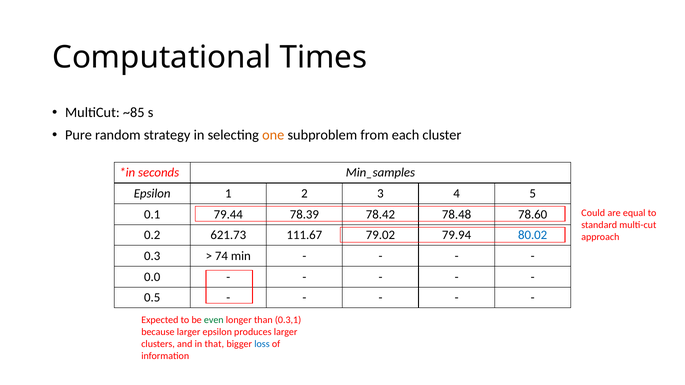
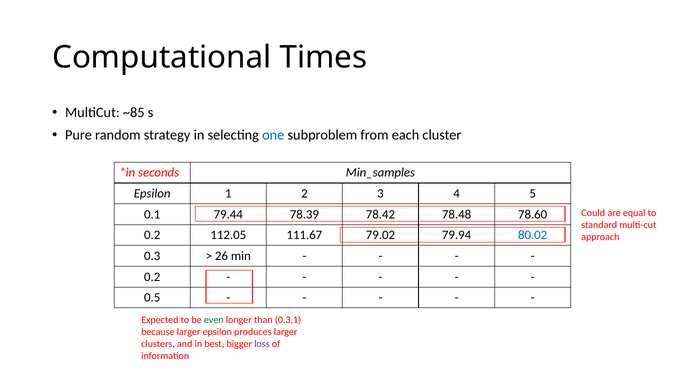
one colour: orange -> blue (273, 135)
621.73: 621.73 -> 112.05 (228, 235)
74: 74 -> 26 (221, 256)
0.0: 0.0 -> 0.2 (152, 277)
that: that -> best (214, 344)
loss colour: blue -> purple (262, 344)
